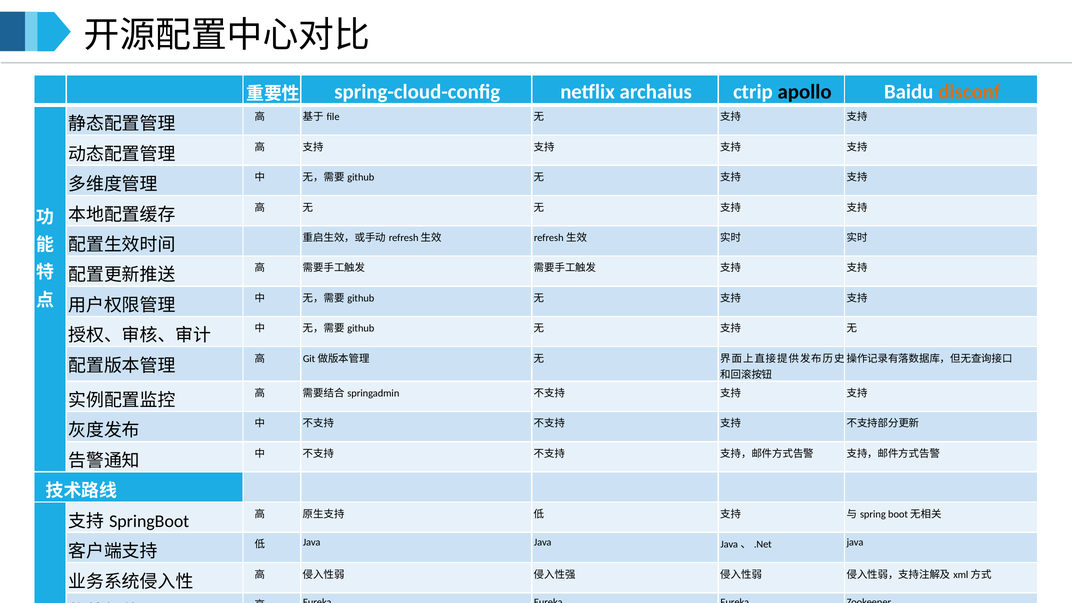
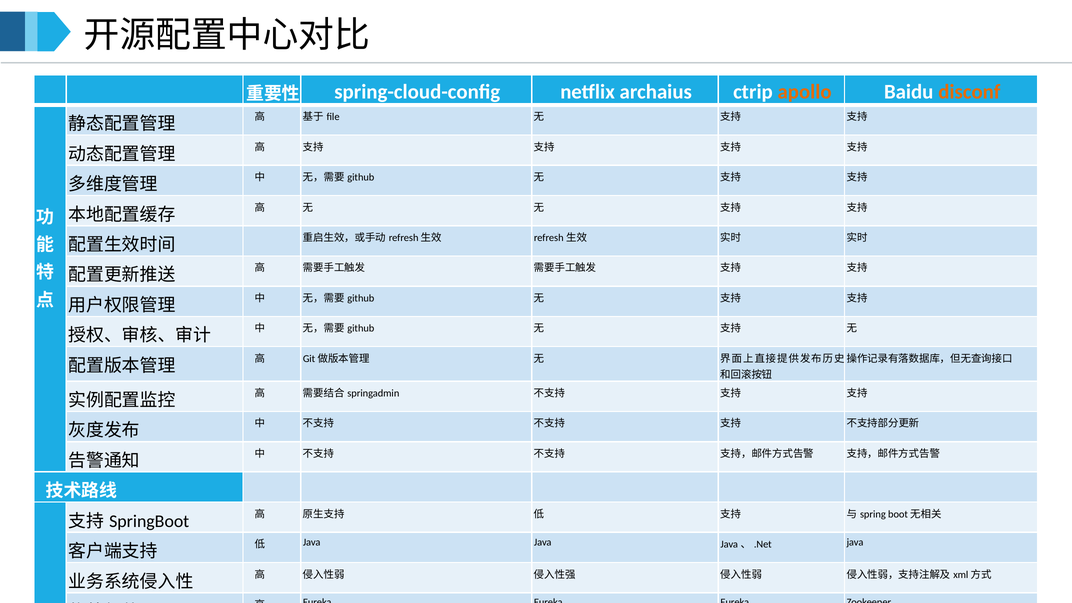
apollo colour: black -> orange (805, 92)
